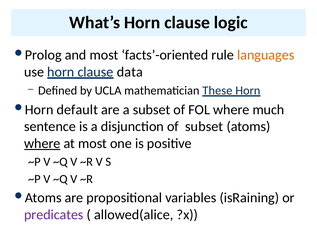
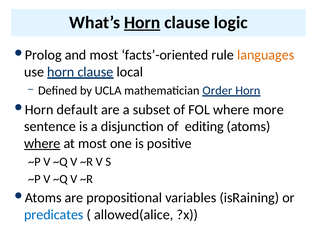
Horn underline: none -> present (142, 22)
data: data -> local (130, 72)
These: These -> Order (217, 90)
much: much -> more (268, 109)
of subset: subset -> editing (204, 126)
predicates colour: purple -> blue (54, 214)
